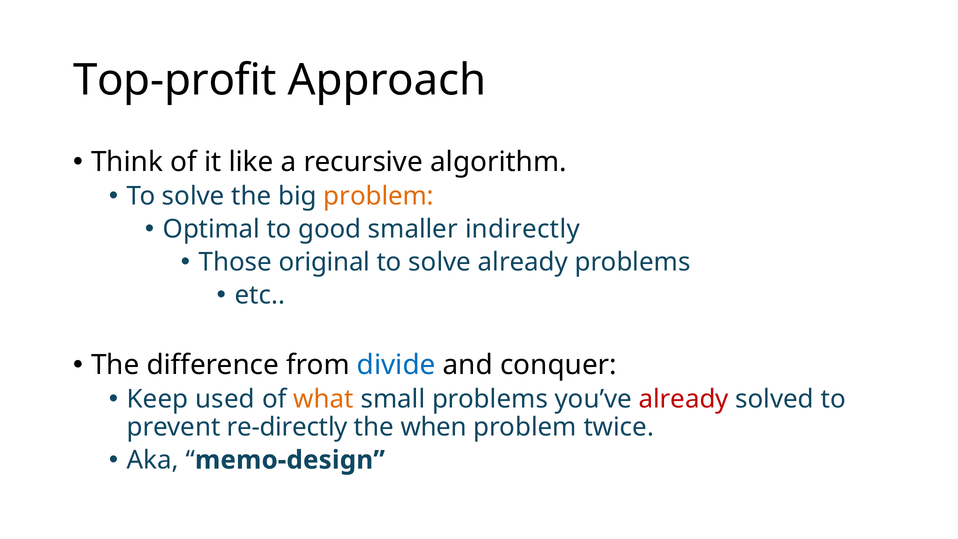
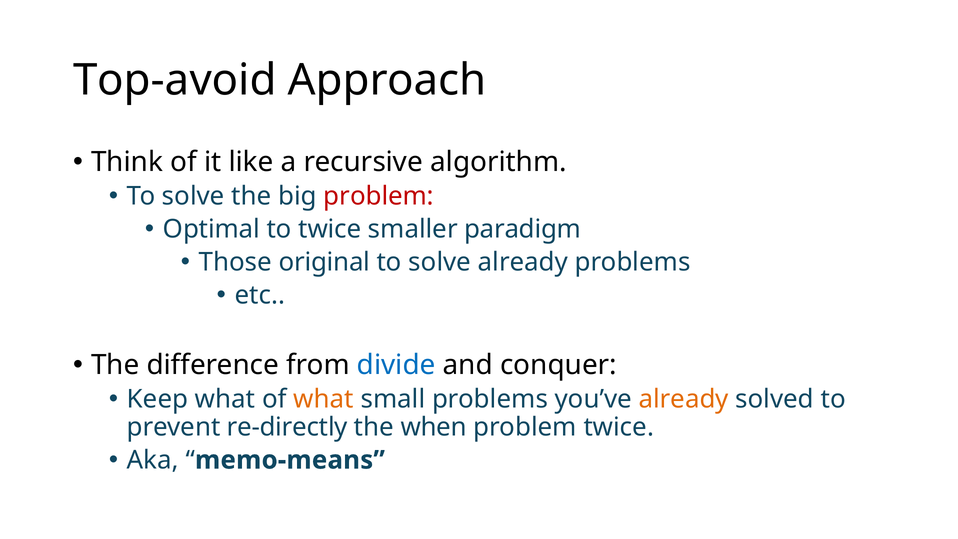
Top-profit: Top-profit -> Top-avoid (175, 80)
problem colour: orange -> red (379, 196)
to good: good -> twice (330, 229)
indirectly: indirectly -> paradigm (523, 229)
Keep used: used -> what (225, 399)
already colour: red -> orange (684, 399)
memo-design: memo-design -> memo-means (290, 460)
